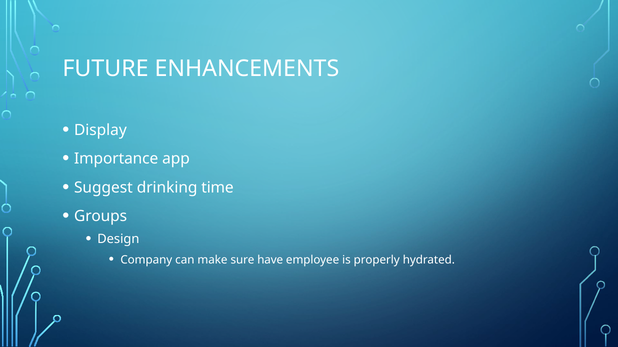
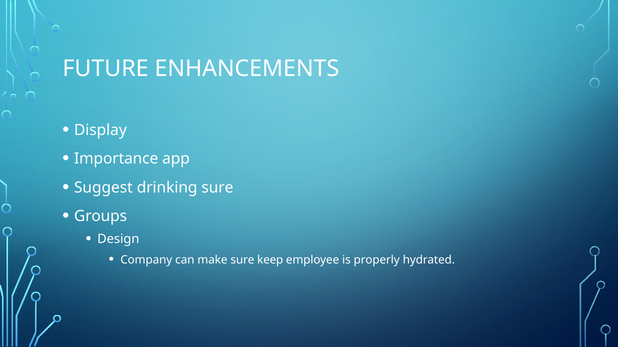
drinking time: time -> sure (217, 188)
have: have -> keep (270, 260)
